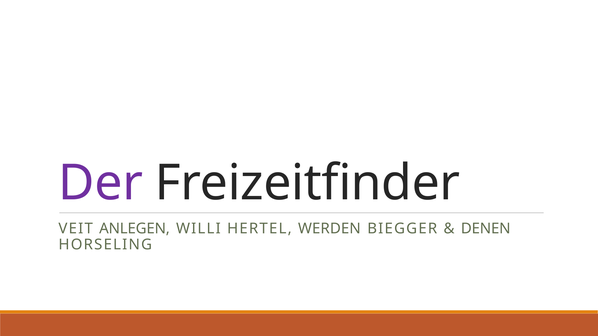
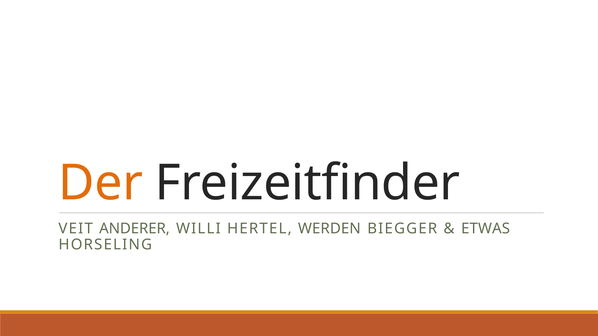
Der colour: purple -> orange (101, 183)
ANLEGEN: ANLEGEN -> ANDERER (134, 229)
DENEN: DENEN -> ETWAS (486, 229)
